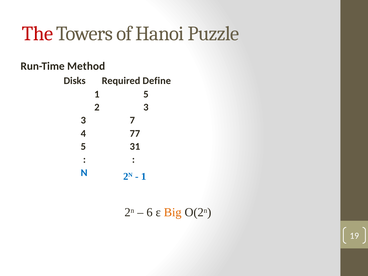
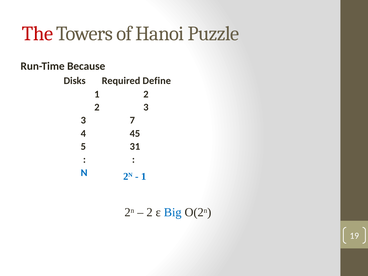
Method: Method -> Because (86, 66)
1 5: 5 -> 2 (146, 94)
77: 77 -> 45 (135, 133)
6: 6 -> 2 (150, 212)
Big colour: orange -> blue (173, 212)
